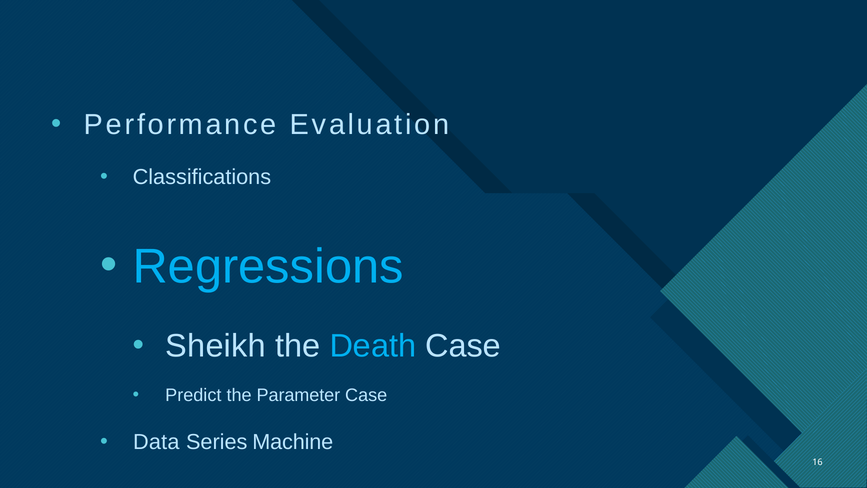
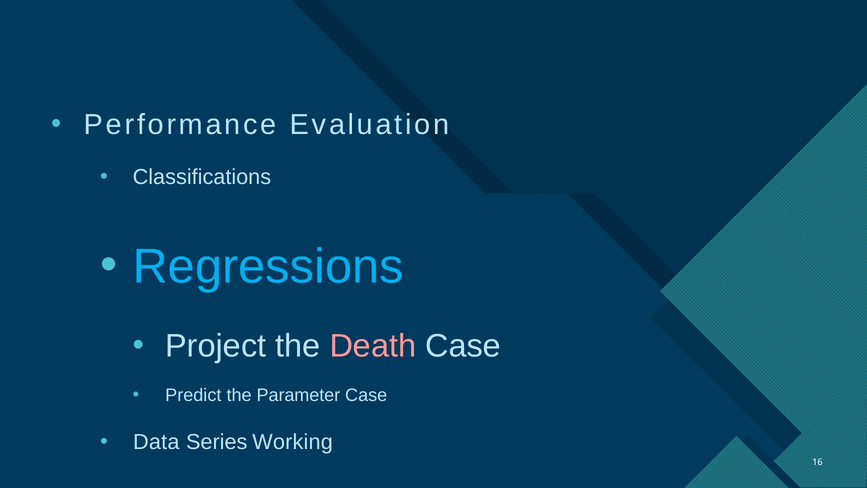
Sheikh: Sheikh -> Project (216, 346)
Death colour: light blue -> pink (373, 346)
Machine: Machine -> Working (293, 442)
